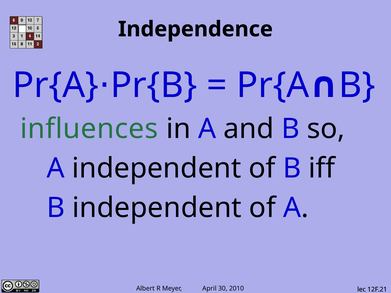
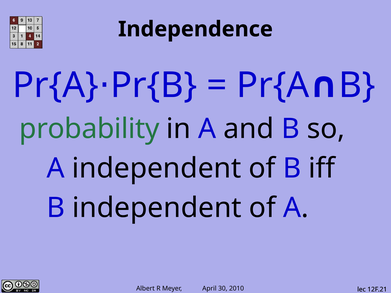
influences: influences -> probability (89, 129)
